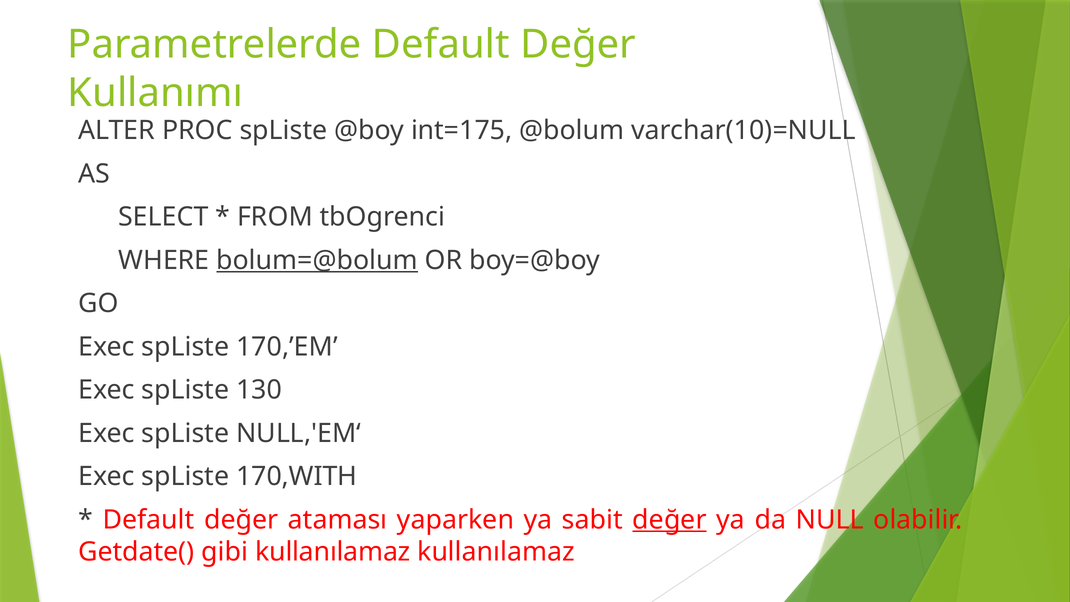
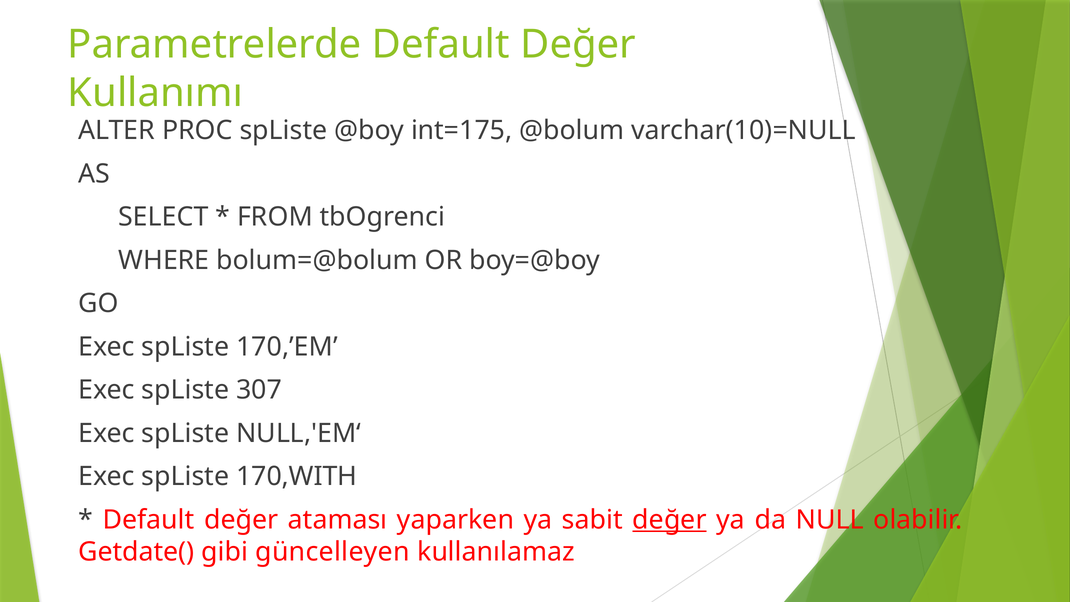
bolum=@bolum underline: present -> none (317, 260)
130: 130 -> 307 (259, 390)
gibi kullanılamaz: kullanılamaz -> güncelleyen (333, 552)
